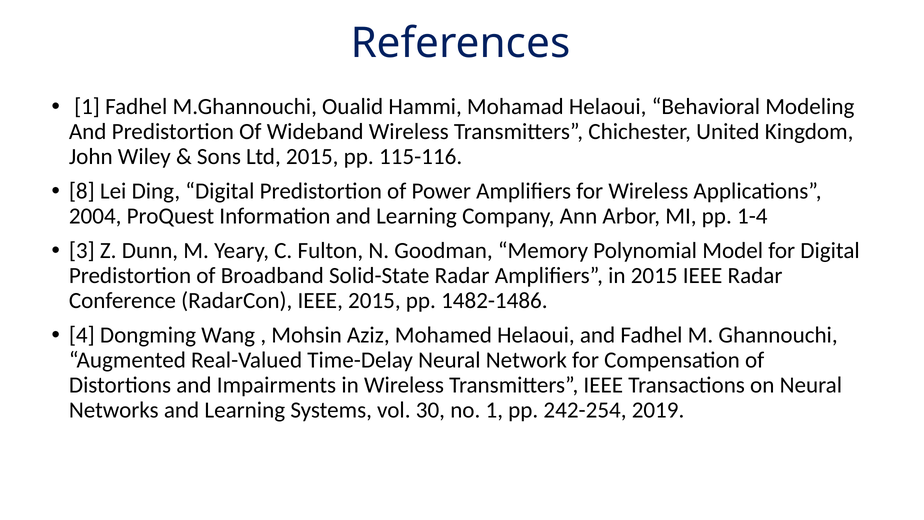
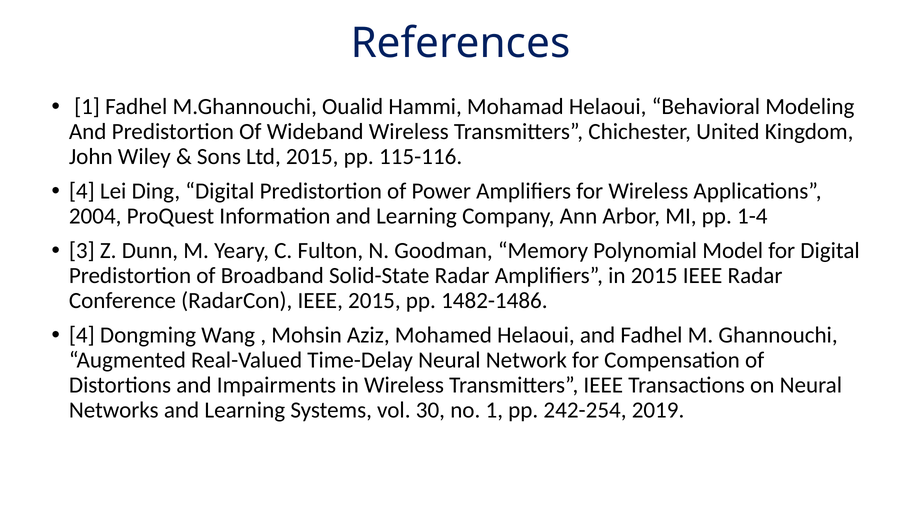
8: 8 -> 4 (82, 191)
